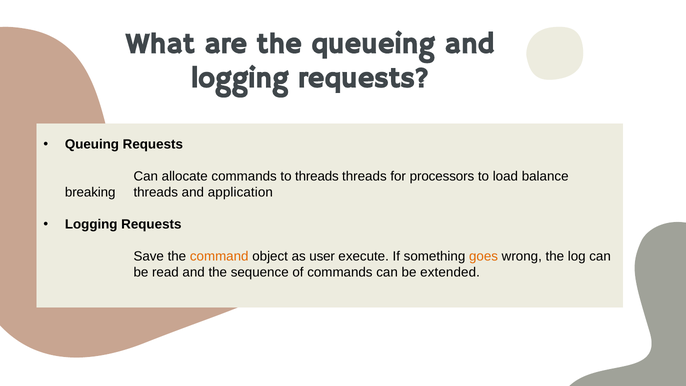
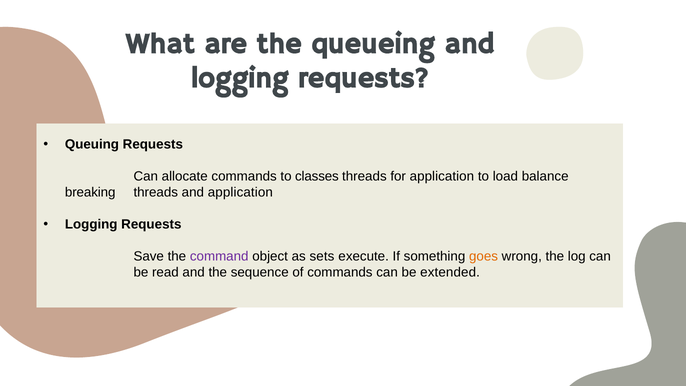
to threads: threads -> classes (317, 176)
for processors: processors -> application (442, 176)
command colour: orange -> purple (219, 256)
user: user -> sets (322, 256)
